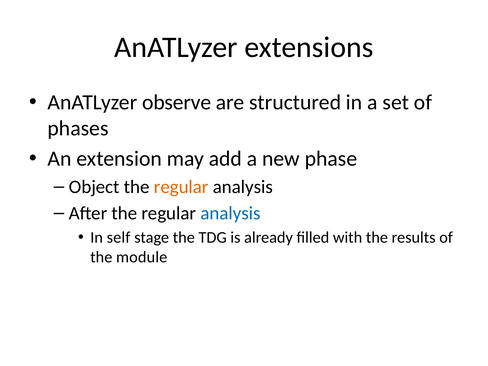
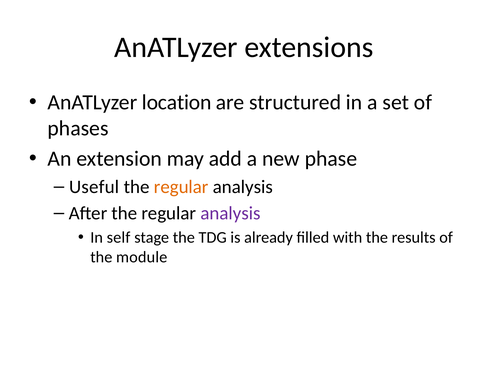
observe: observe -> location (177, 102)
Object: Object -> Useful (94, 187)
analysis colour: blue -> purple (231, 213)
